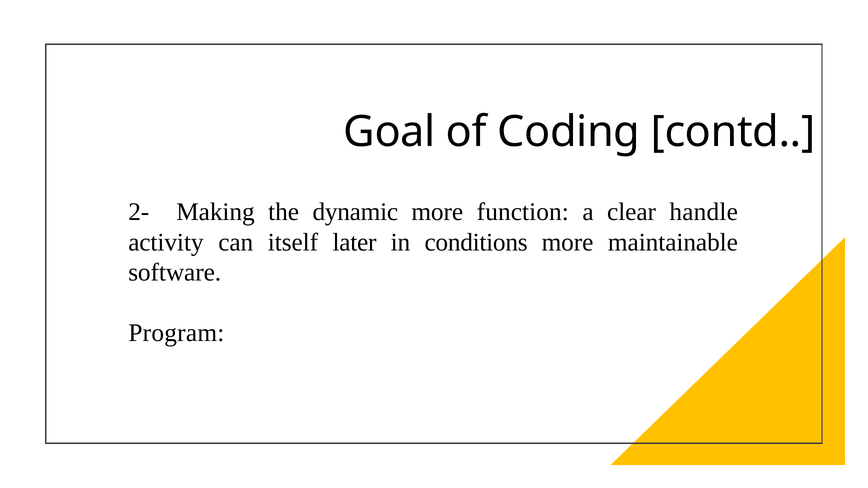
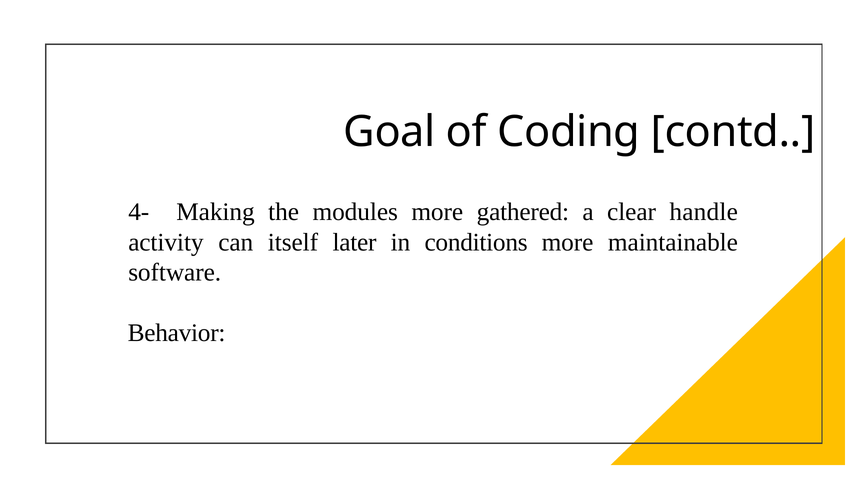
2-: 2- -> 4- (139, 212)
dynamic: dynamic -> modules (355, 212)
function: function -> gathered (523, 212)
Program: Program -> Behavior (177, 333)
